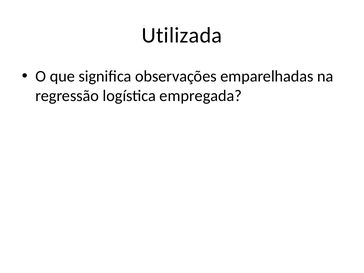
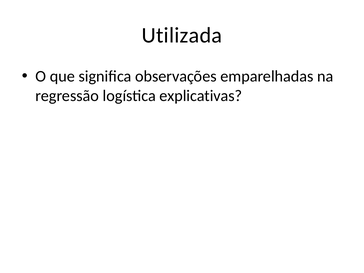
empregada: empregada -> explicativas (201, 96)
